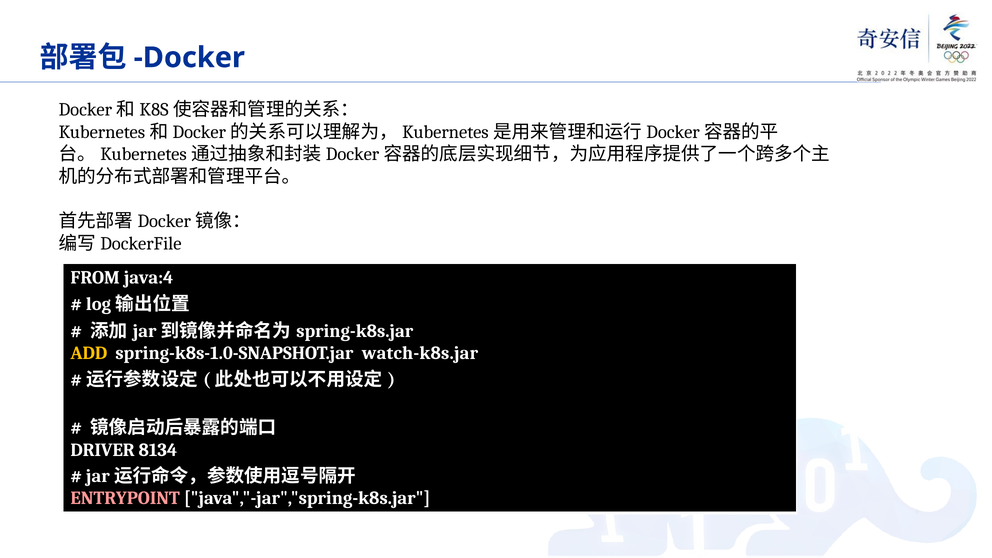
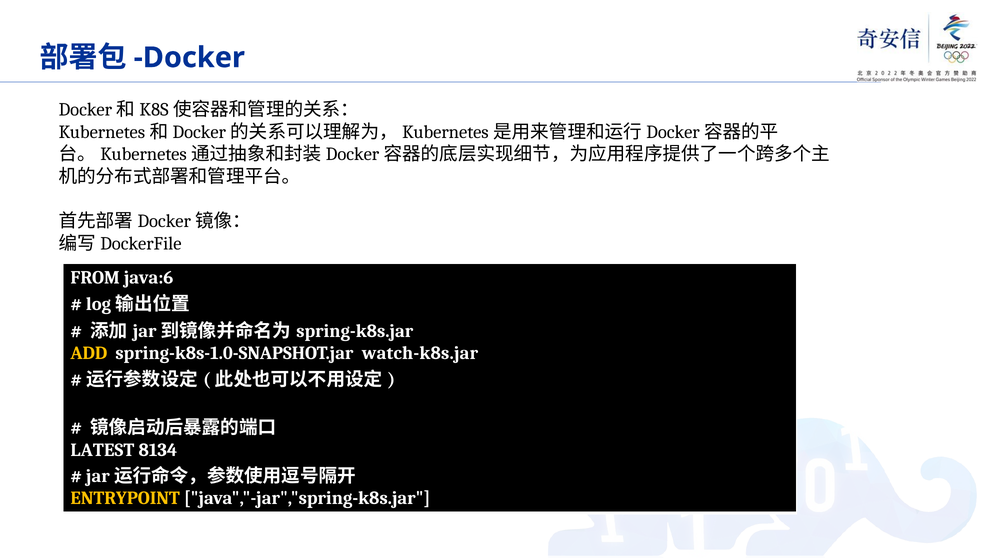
java:4: java:4 -> java:6 (149, 278)
DRIVER: DRIVER -> LATEST (102, 450)
ENTRYPOINT colour: pink -> yellow (125, 498)
